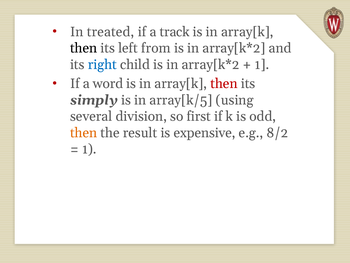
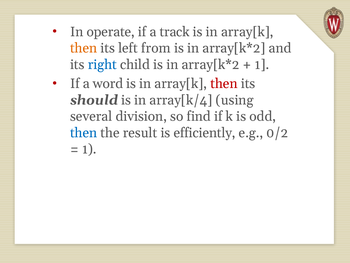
treated: treated -> operate (111, 32)
then colour: black -> orange (84, 48)
simply: simply -> should (94, 100)
array[k/5: array[k/5 -> array[k/4 (181, 100)
first: first -> find (199, 116)
then colour: orange -> blue (84, 133)
expensive: expensive -> efficiently (205, 133)
8/2: 8/2 -> 0/2 (277, 133)
